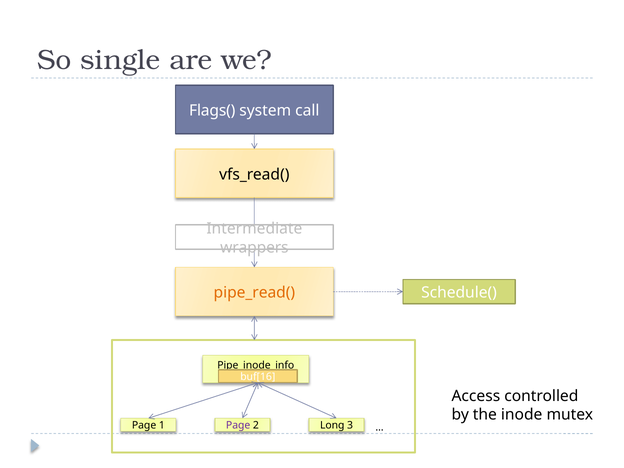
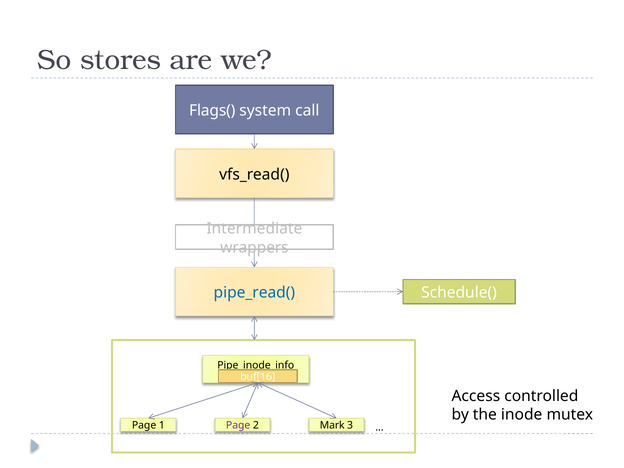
single: single -> stores (121, 60)
pipe_read( colour: orange -> blue (254, 293)
Long: Long -> Mark (332, 425)
